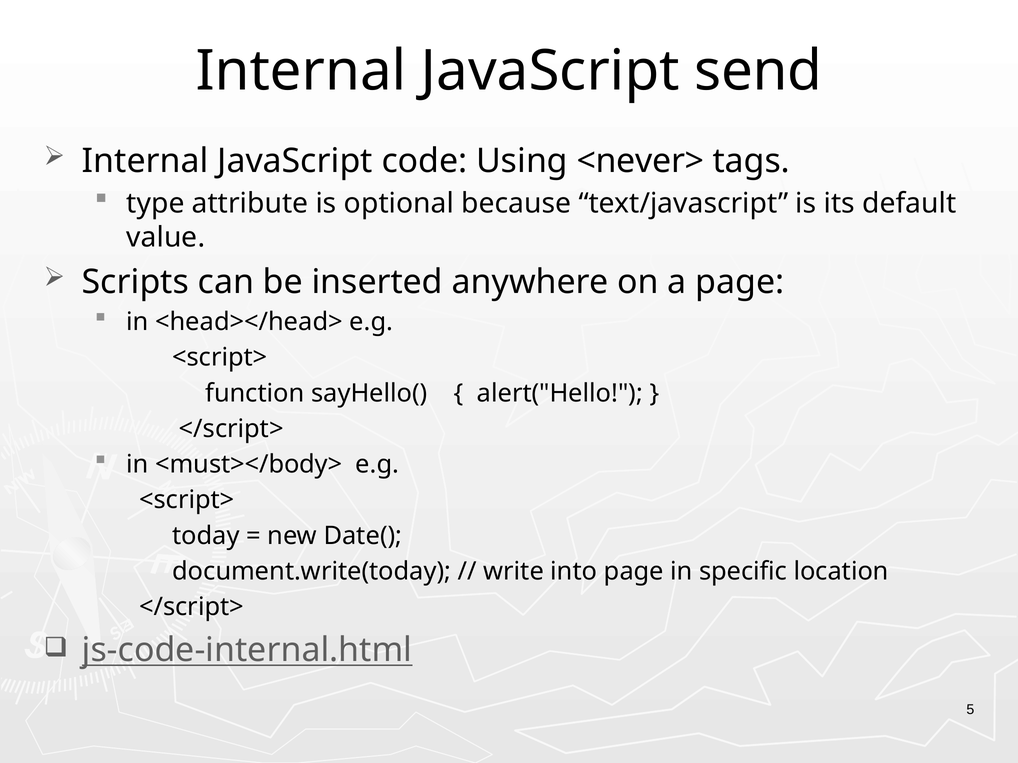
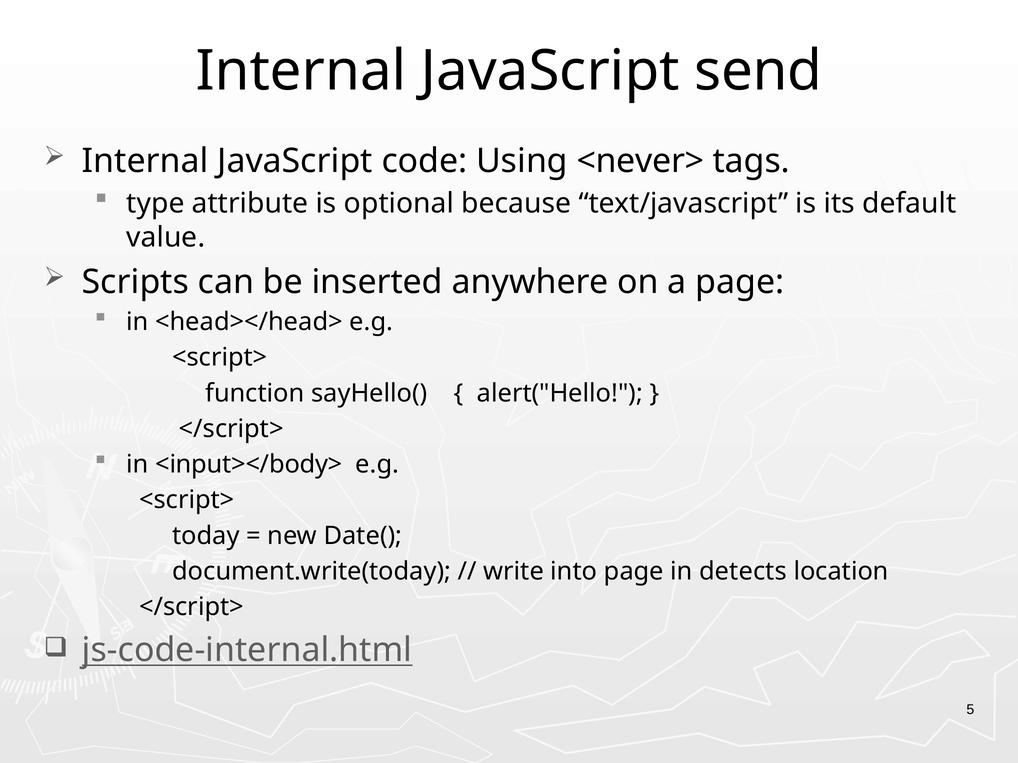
<must></body>: <must></body> -> <input></body> (249, 465)
specific: specific -> detects (743, 572)
